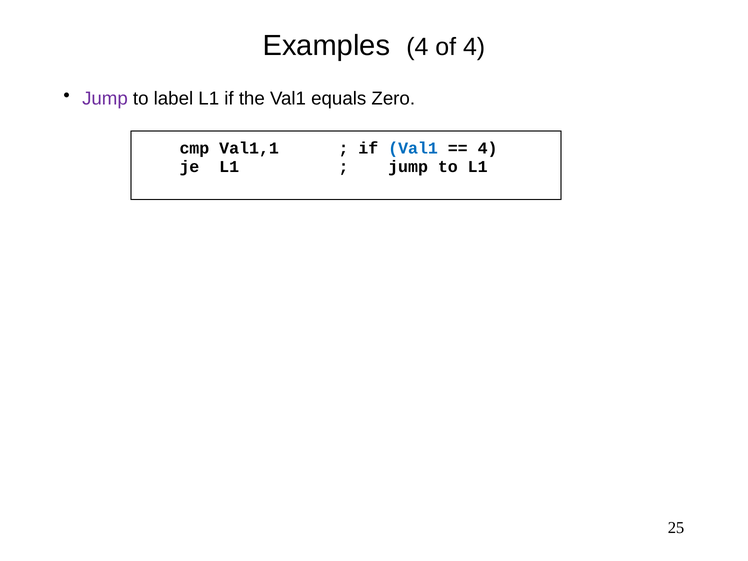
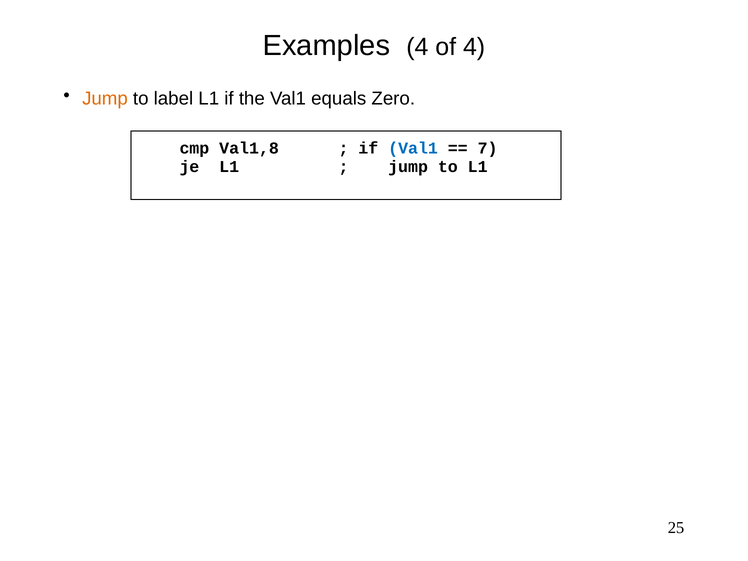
Jump colour: purple -> orange (105, 99)
Val1,1: Val1,1 -> Val1,8 (249, 148)
4: 4 -> 7 (488, 148)
